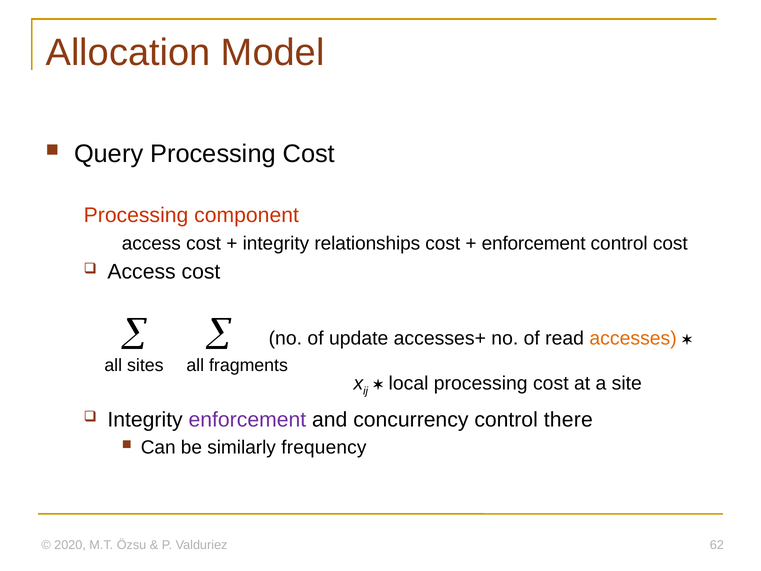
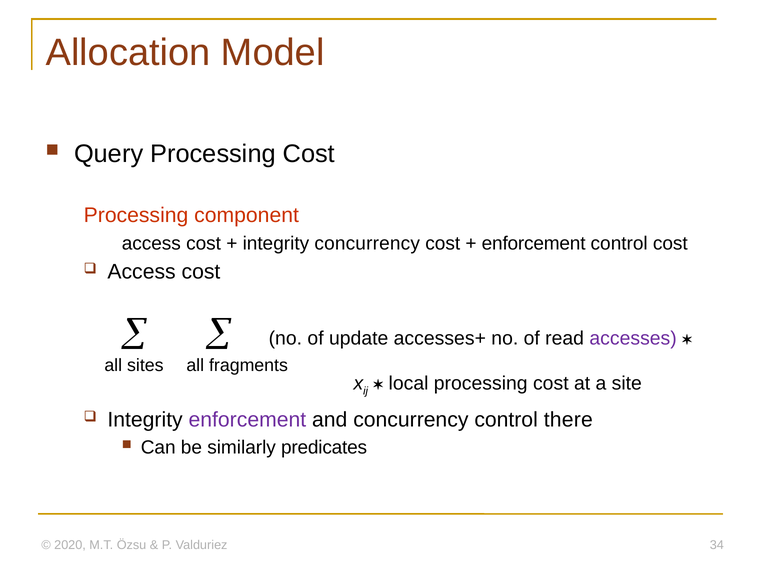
integrity relationships: relationships -> concurrency (367, 243)
accesses colour: orange -> purple (633, 338)
frequency: frequency -> predicates (324, 447)
62: 62 -> 34 (717, 545)
